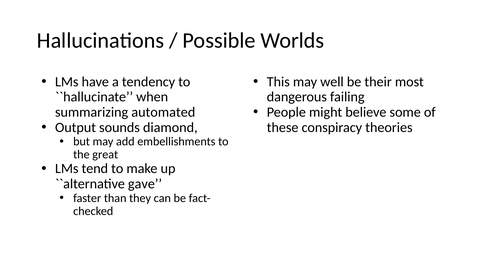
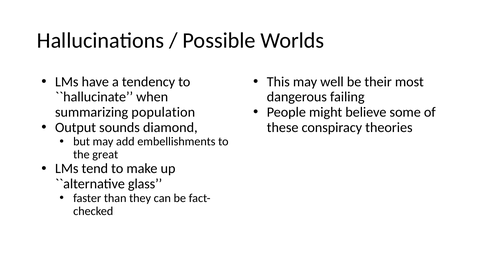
automated: automated -> population (163, 112)
gave: gave -> glass (145, 184)
